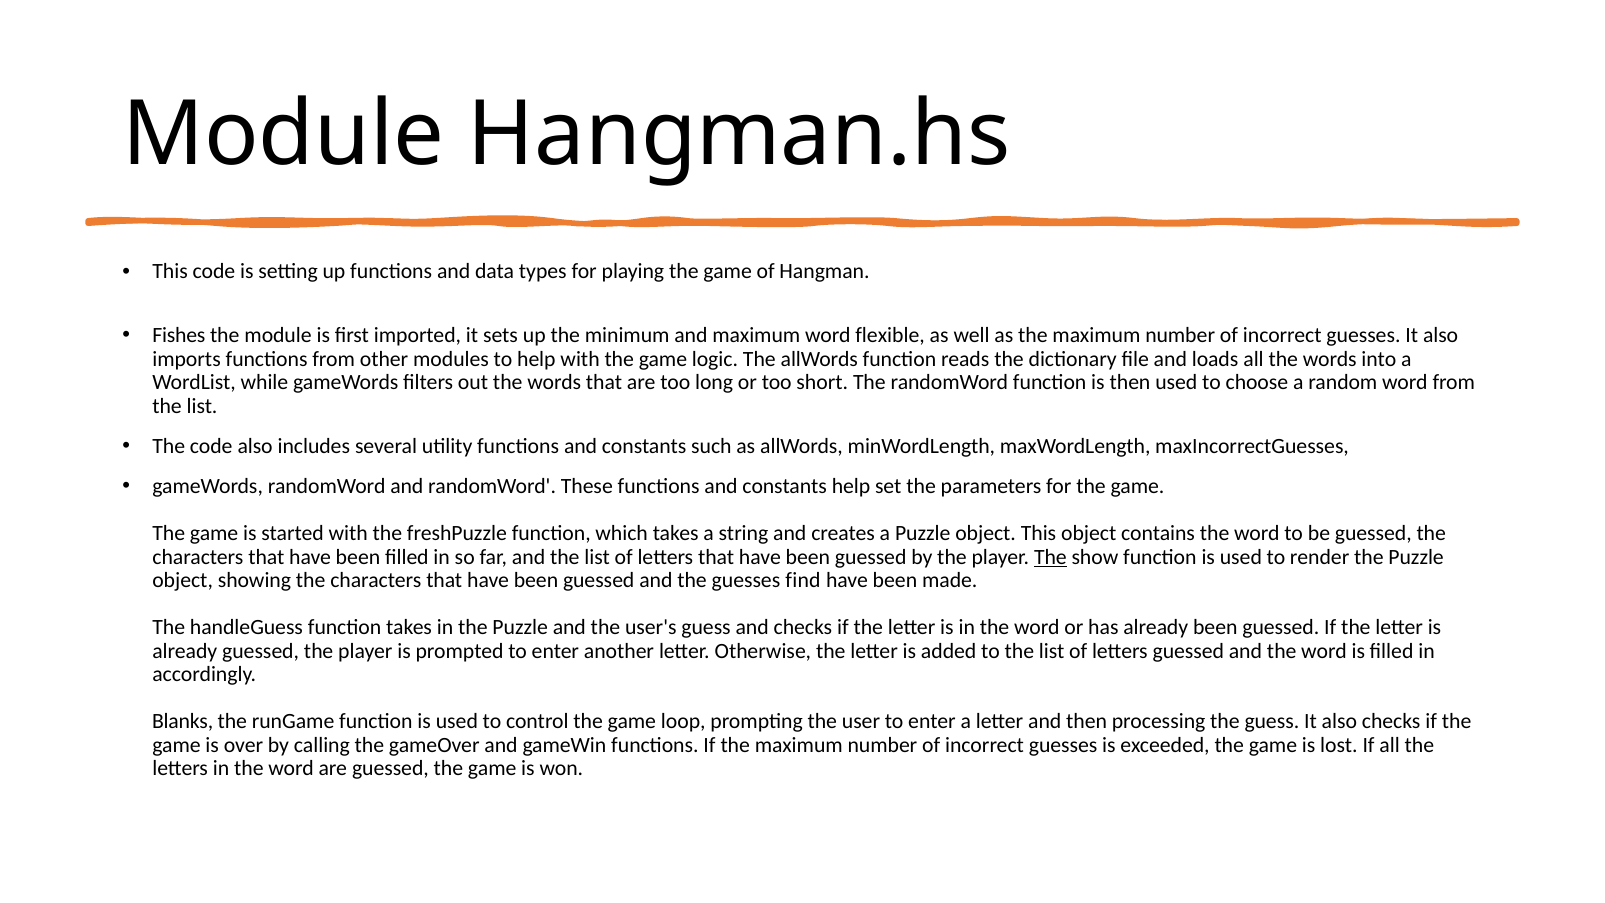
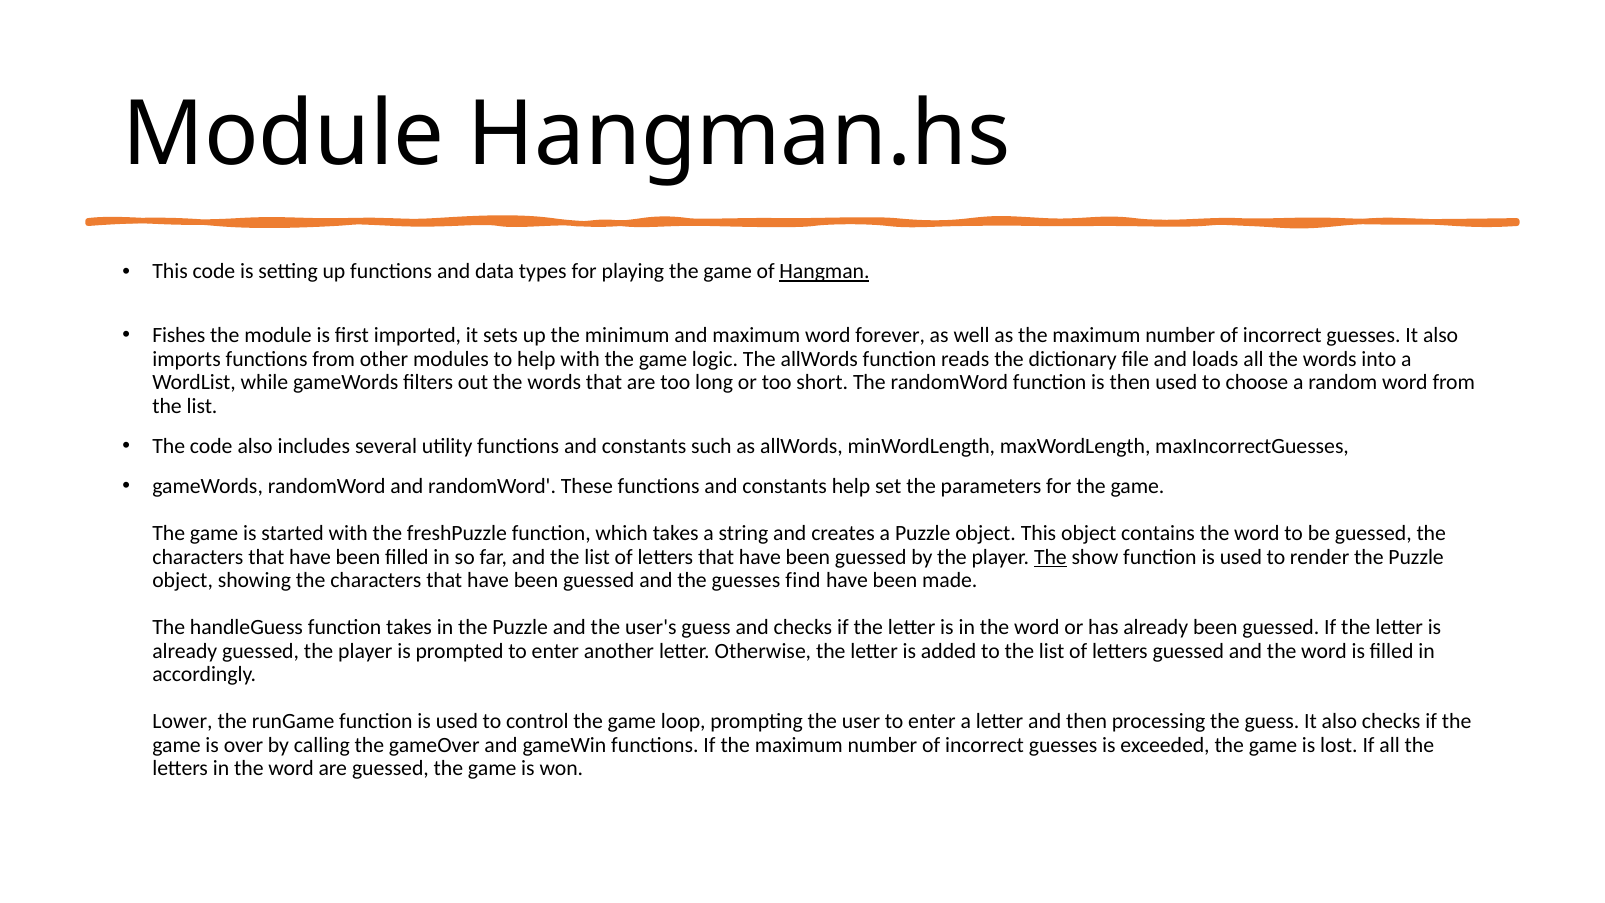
Hangman underline: none -> present (824, 272)
flexible: flexible -> forever (890, 335)
Blanks: Blanks -> Lower (183, 721)
